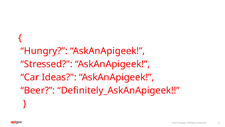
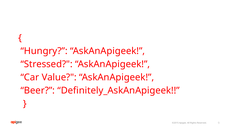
Ideas: Ideas -> Value (59, 77)
